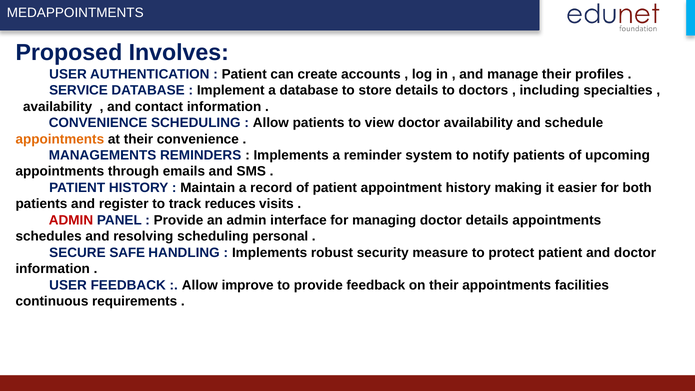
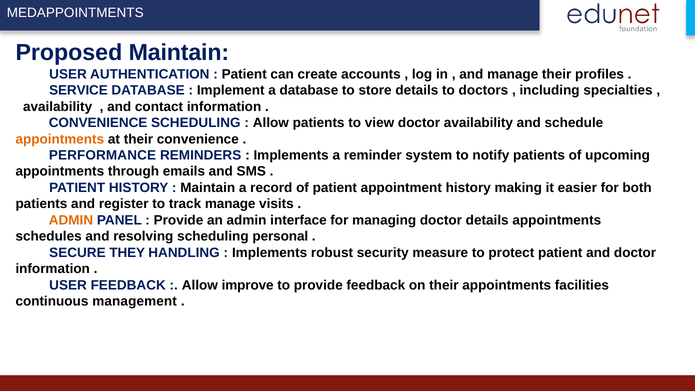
Proposed Involves: Involves -> Maintain (179, 53)
MANAGEMENTS: MANAGEMENTS -> PERFORMANCE (102, 155)
track reduces: reduces -> manage (230, 204)
ADMIN colour: red -> orange (71, 220)
SAFE: SAFE -> THEY (127, 253)
requirements: requirements -> management (135, 301)
